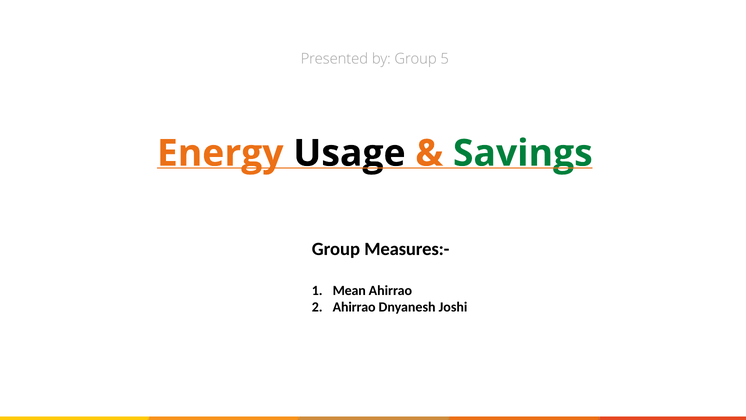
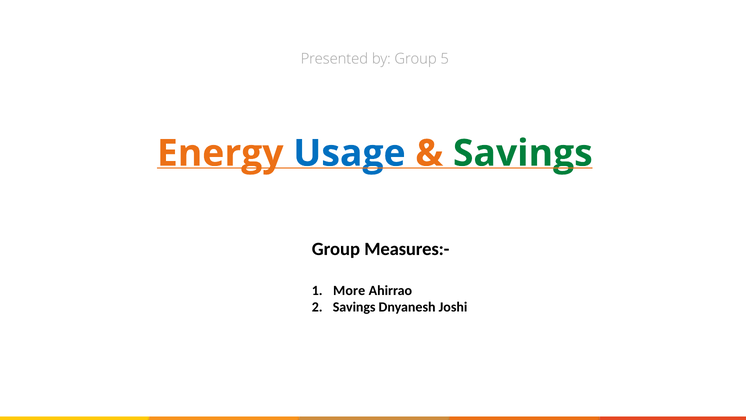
Usage colour: black -> blue (349, 153)
Mean: Mean -> More (349, 290)
Ahirrao: Ahirrao -> Savings (354, 307)
